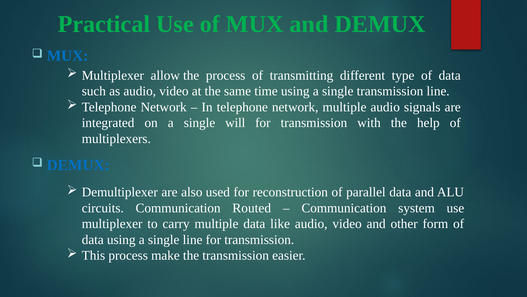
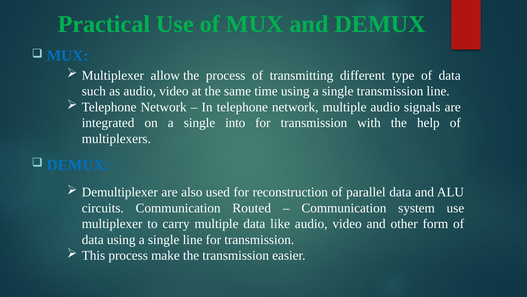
will: will -> into (235, 123)
